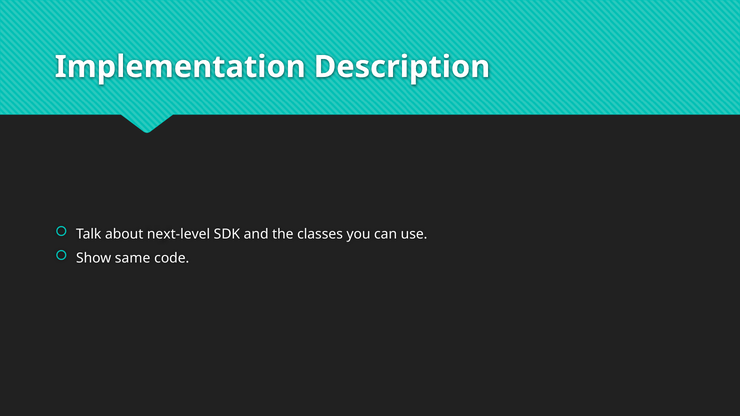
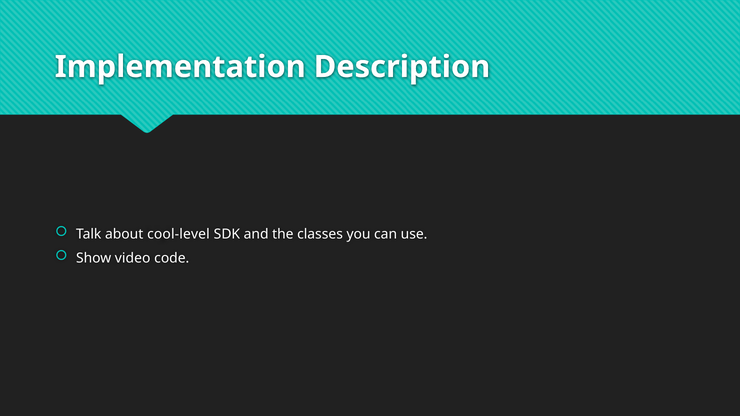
next-level: next-level -> cool-level (178, 234)
same: same -> video (133, 258)
